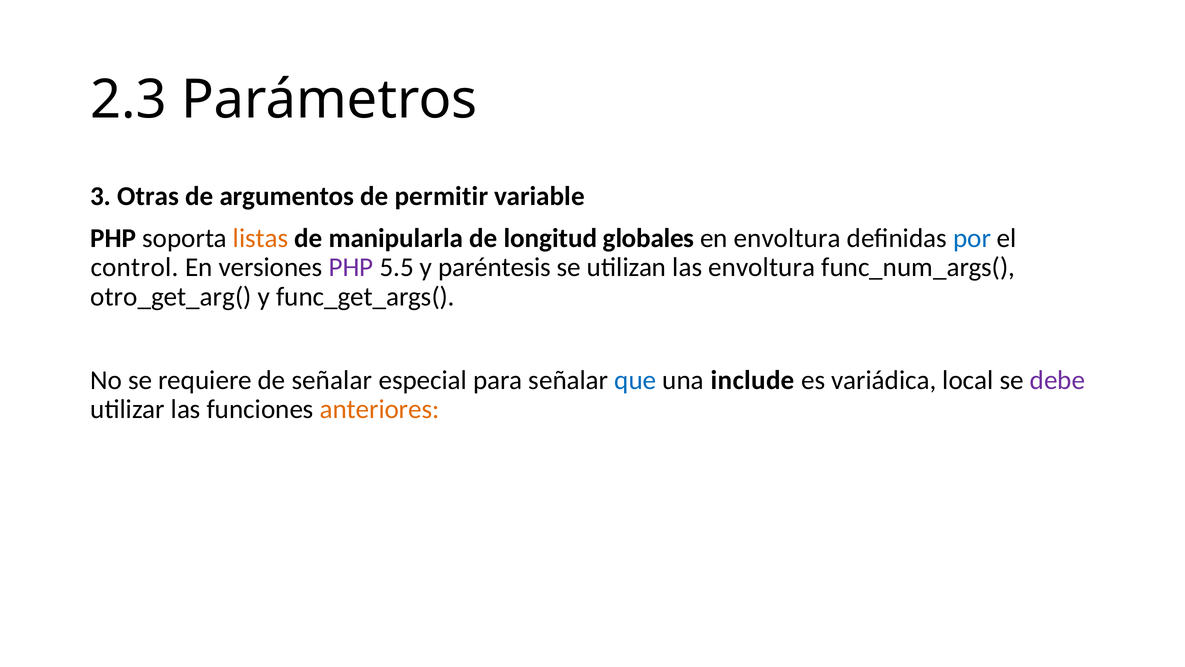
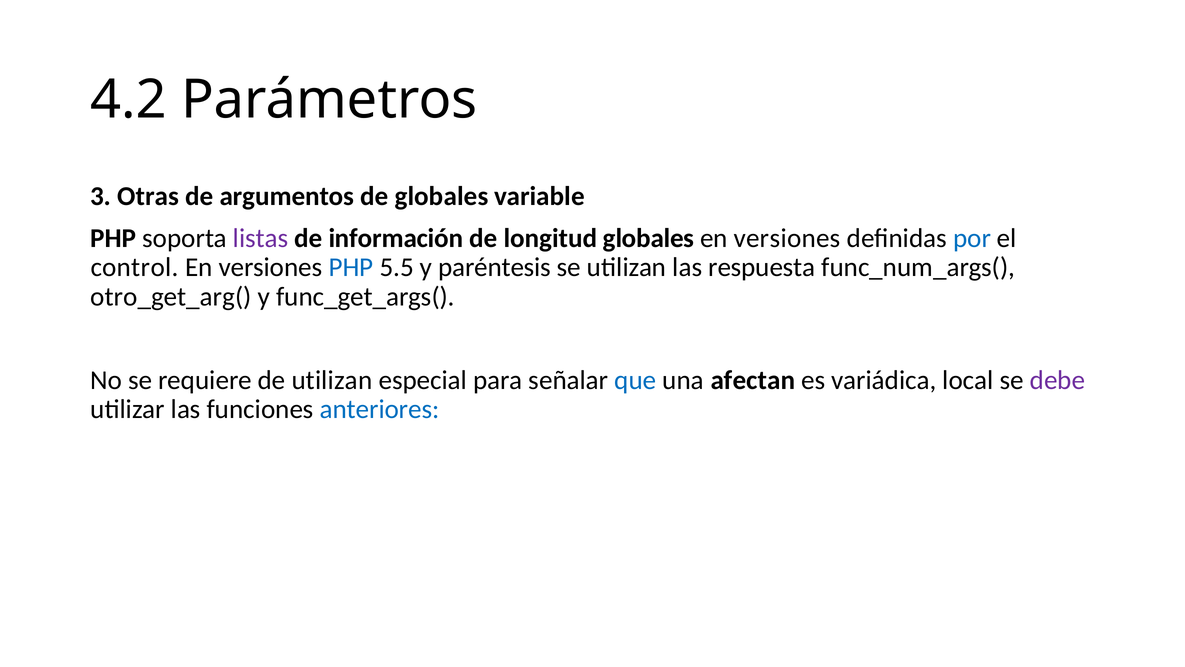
2.3: 2.3 -> 4.2 (129, 100)
de permitir: permitir -> globales (441, 196)
listas colour: orange -> purple (261, 238)
manipularla: manipularla -> información (396, 238)
envoltura: envoltura -> versiones (787, 238)
PHP colour: purple -> blue (351, 267)
las envoltura: envoltura -> respuesta (762, 267)
de señalar: señalar -> utilizan (332, 380)
include: include -> afectan (753, 380)
anteriores colour: orange -> blue (380, 409)
